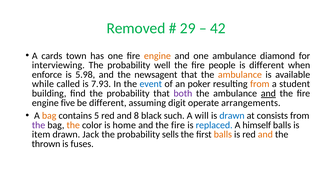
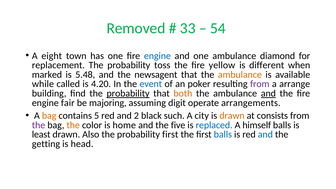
29: 29 -> 33 (188, 28)
42: 42 -> 54 (218, 28)
cards: cards -> eight (52, 56)
engine colour: orange -> blue (157, 56)
interviewing: interviewing -> replacement (58, 65)
well: well -> toss (162, 65)
people: people -> yellow (222, 65)
enforce: enforce -> marked (47, 75)
5.98: 5.98 -> 5.48 (85, 75)
7.93: 7.93 -> 4.20 (101, 84)
from colour: orange -> purple (260, 84)
student: student -> arrange (295, 84)
probability underline: none -> present (128, 93)
both colour: purple -> orange (183, 93)
five: five -> fair (68, 103)
be different: different -> majoring (108, 103)
8: 8 -> 2 (136, 116)
will: will -> city (202, 116)
drawn colour: blue -> orange (232, 116)
fire: fire -> five (178, 125)
item: item -> least (41, 134)
Jack: Jack -> Also (91, 134)
probability sells: sells -> first (170, 134)
balls colour: orange -> blue (223, 134)
and colour: orange -> blue (265, 134)
thrown: thrown -> getting (46, 144)
fuses: fuses -> head (82, 144)
